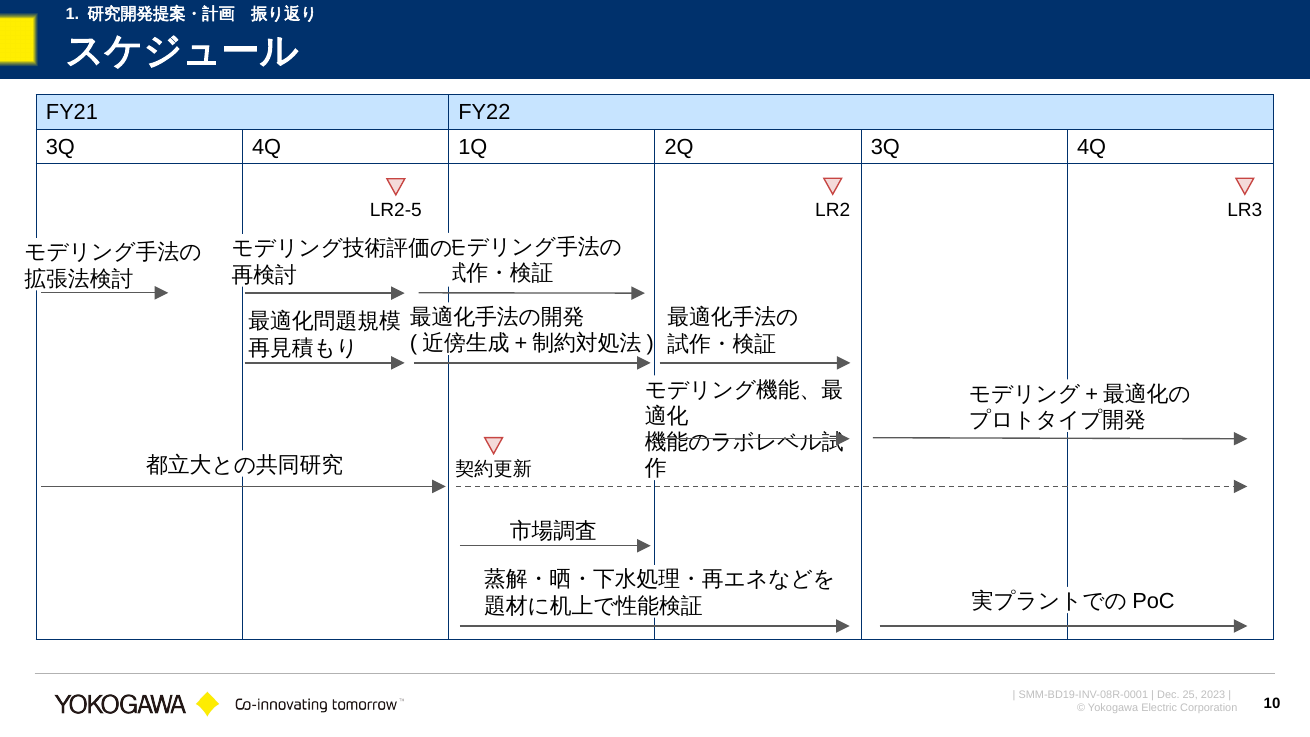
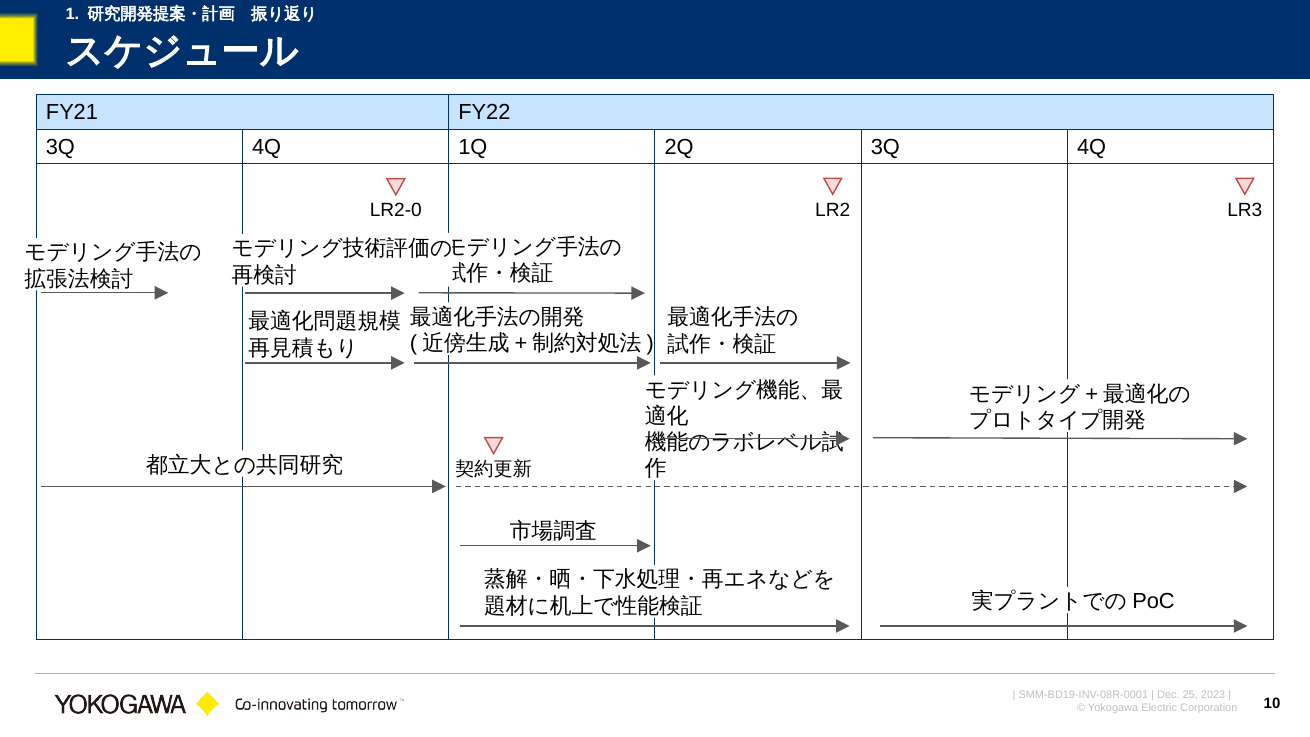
LR2-5: LR2-5 -> LR2-0 (396, 210)
